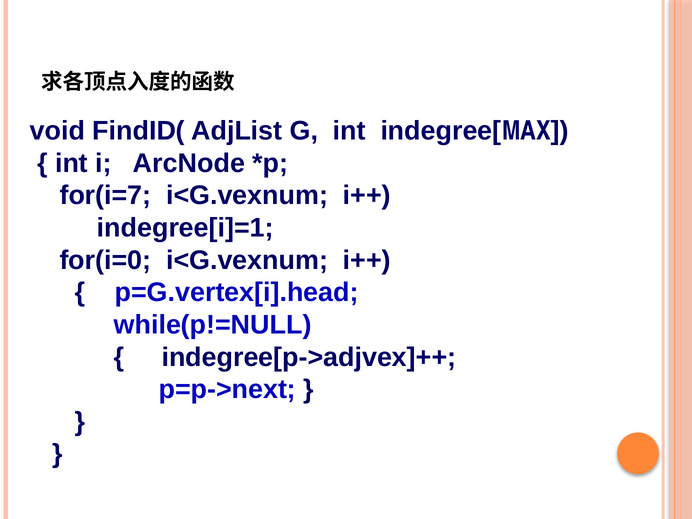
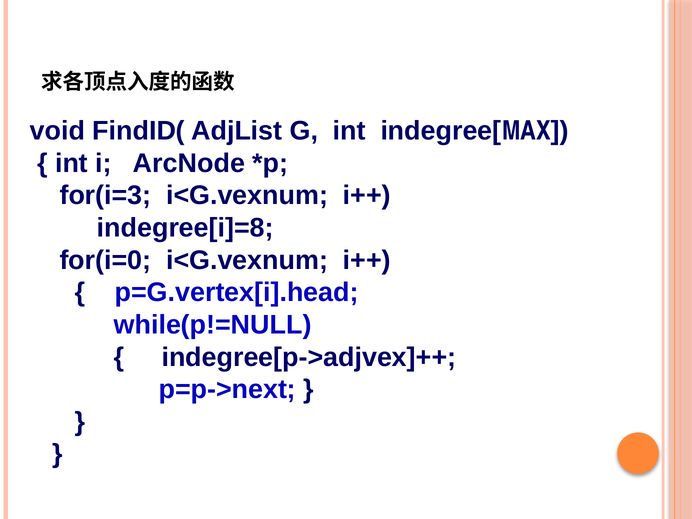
for(i=7: for(i=7 -> for(i=3 (105, 196)
indegree[i]=1: indegree[i]=1 -> indegree[i]=8 (185, 228)
